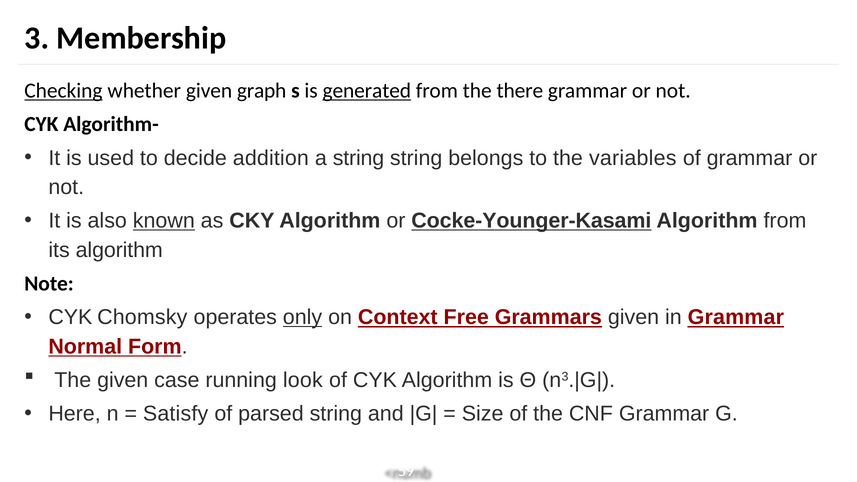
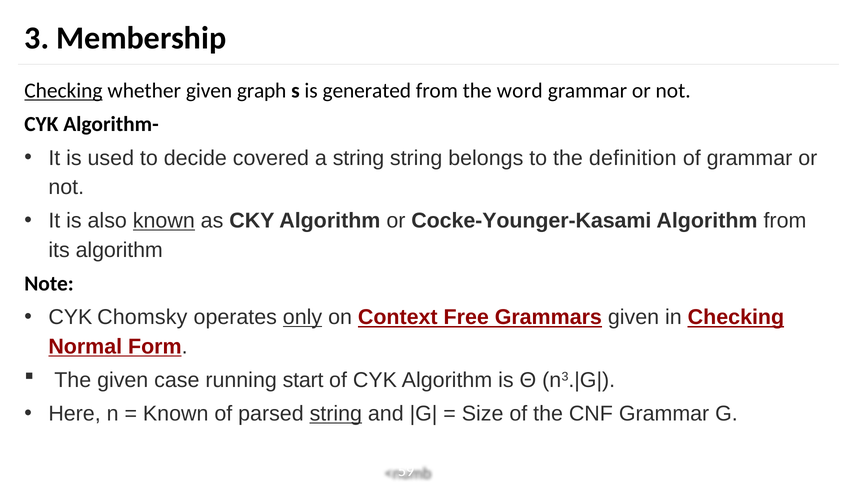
generated underline: present -> none (367, 91)
there: there -> word (520, 91)
addition: addition -> covered (271, 158)
variables: variables -> definition (633, 158)
Cocke-Younger-Kasami underline: present -> none (531, 221)
in Grammar: Grammar -> Checking (736, 317)
look: look -> start (303, 380)
Satisfy: Satisfy -> Known (176, 414)
string underline: none -> present (336, 414)
